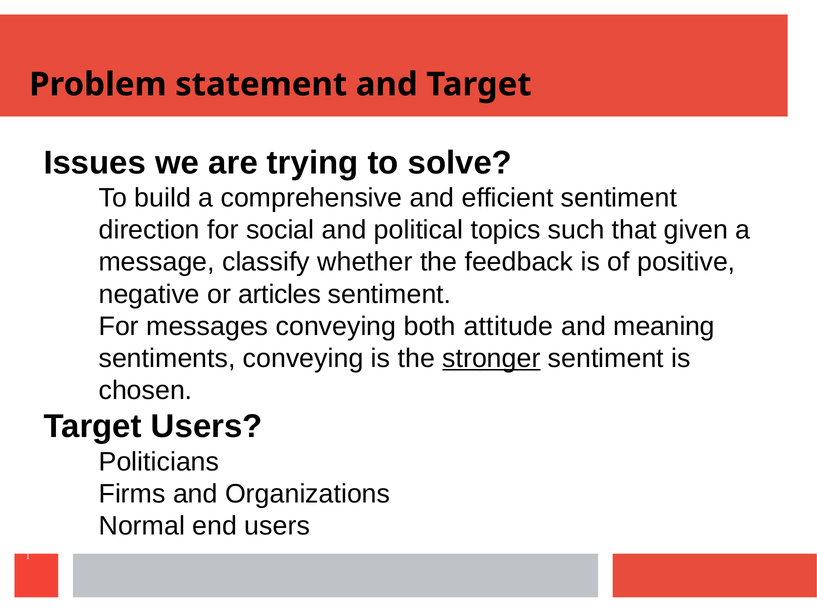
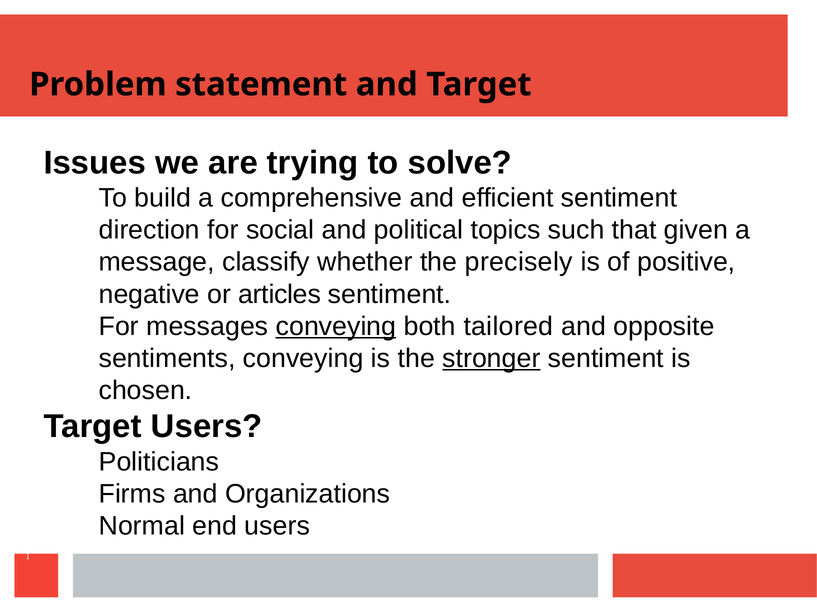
feedback: feedback -> precisely (519, 262)
conveying underline: none -> present (336, 327)
attitude: attitude -> tailored (508, 327)
meaning: meaning -> opposite (664, 327)
